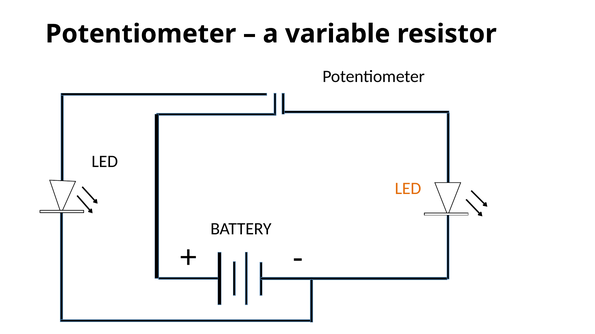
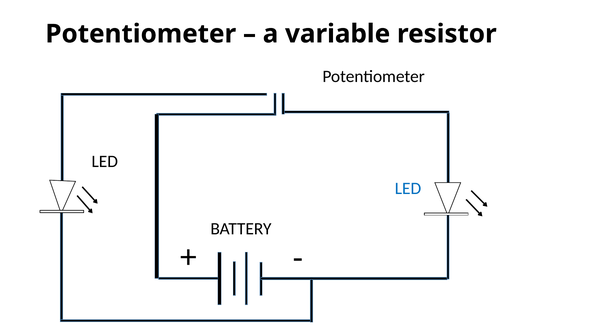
LED colour: orange -> blue (408, 189)
